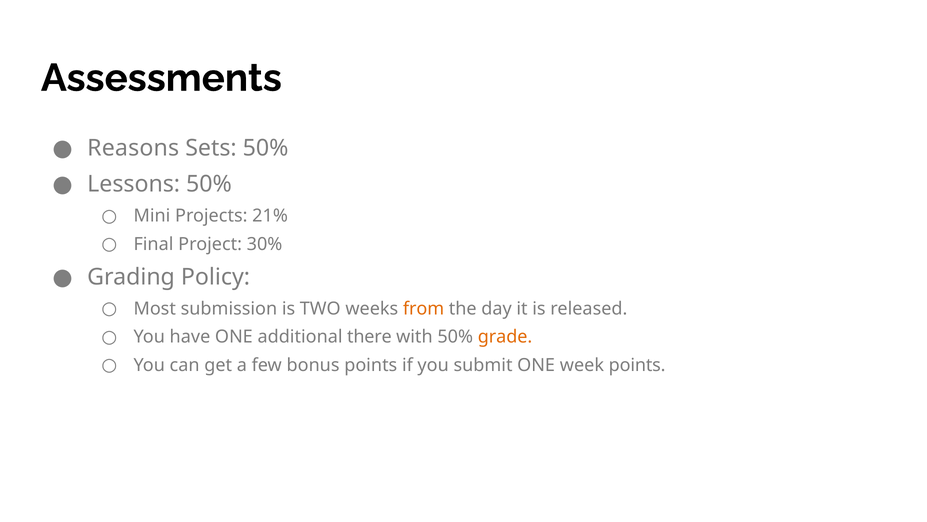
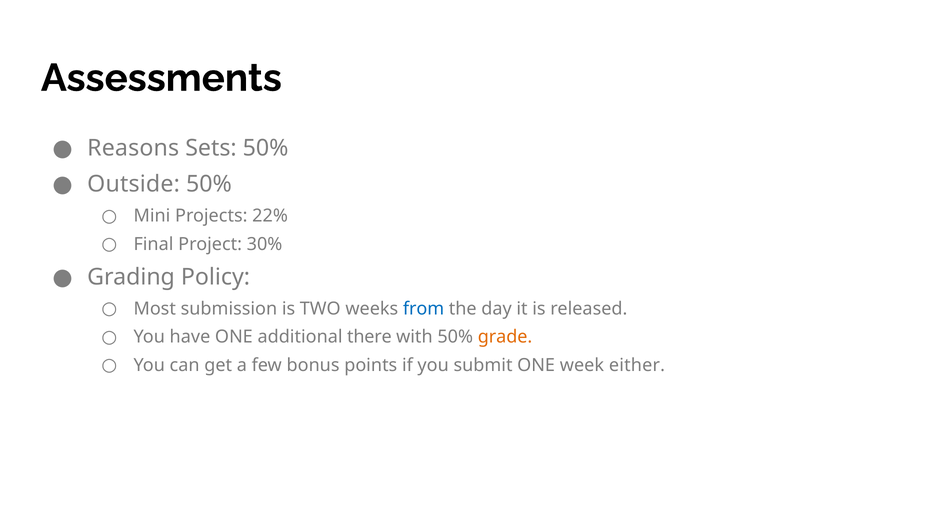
Lessons: Lessons -> Outside (134, 184)
21%: 21% -> 22% (270, 216)
from colour: orange -> blue (424, 308)
week points: points -> either (637, 365)
